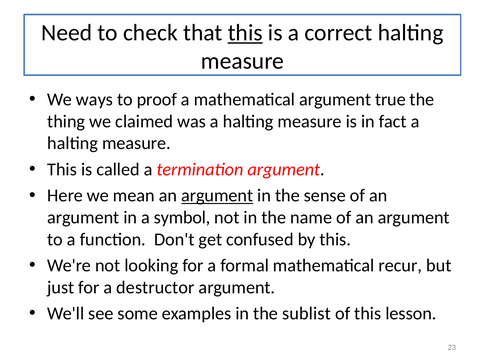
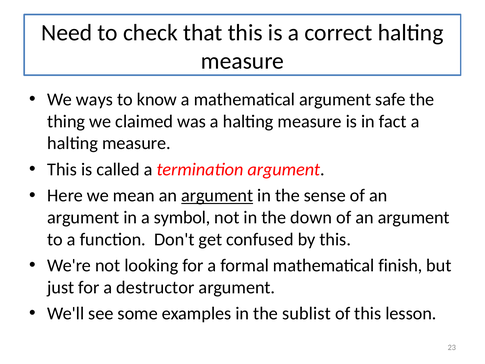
this underline: present -> none (245, 33)
proof: proof -> know (157, 99)
true: true -> safe (390, 99)
name: name -> down (311, 217)
recur: recur -> finish (400, 265)
